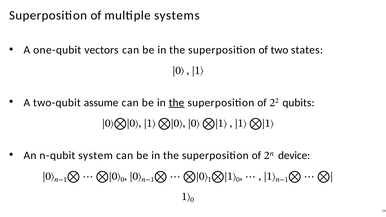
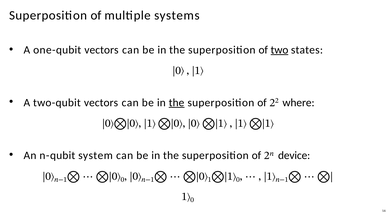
two underline: none -> present (279, 50)
two-qubit assume: assume -> vectors (101, 103)
qubits: qubits -> where (299, 103)
